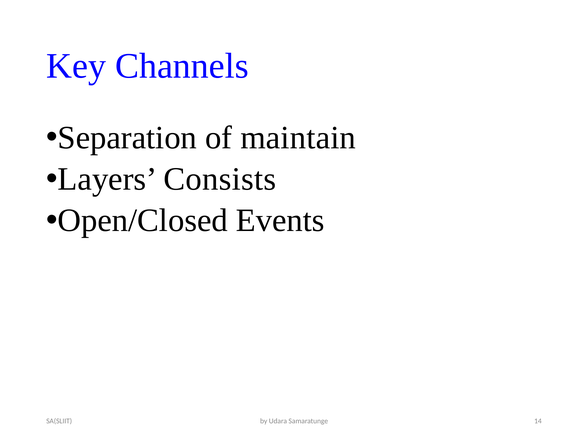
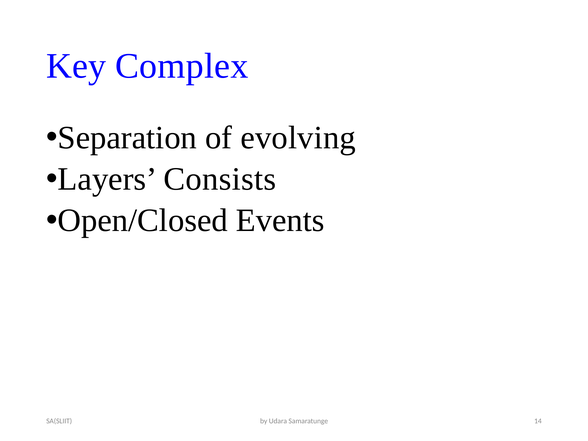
Channels: Channels -> Complex (182, 66)
maintain: maintain -> evolving (298, 138)
